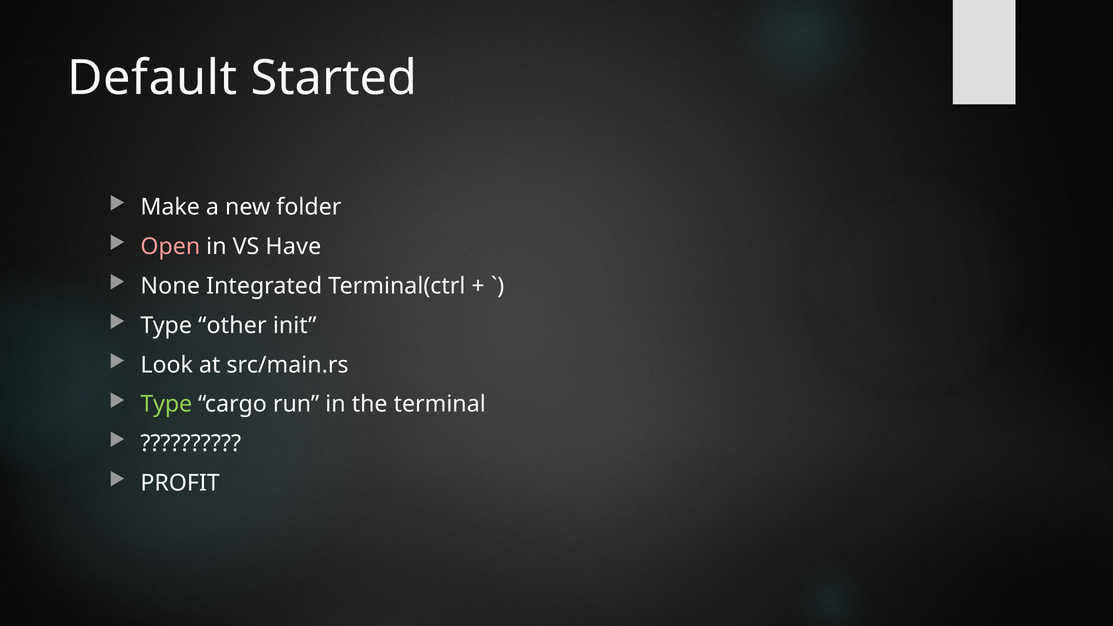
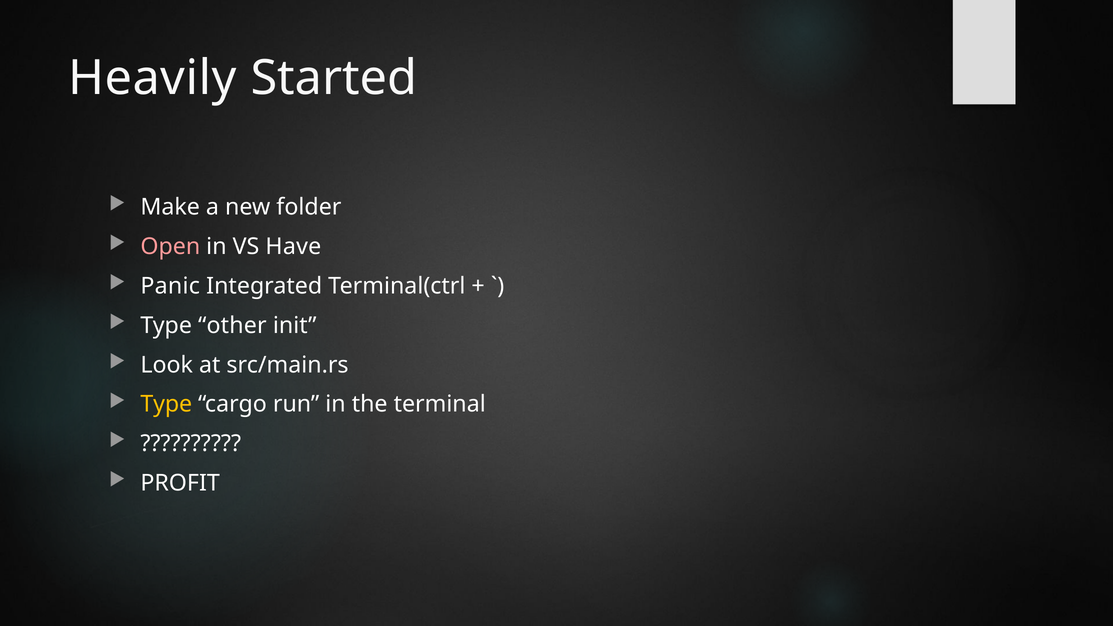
Default: Default -> Heavily (152, 78)
None: None -> Panic (170, 286)
Type colour: light green -> yellow (166, 404)
